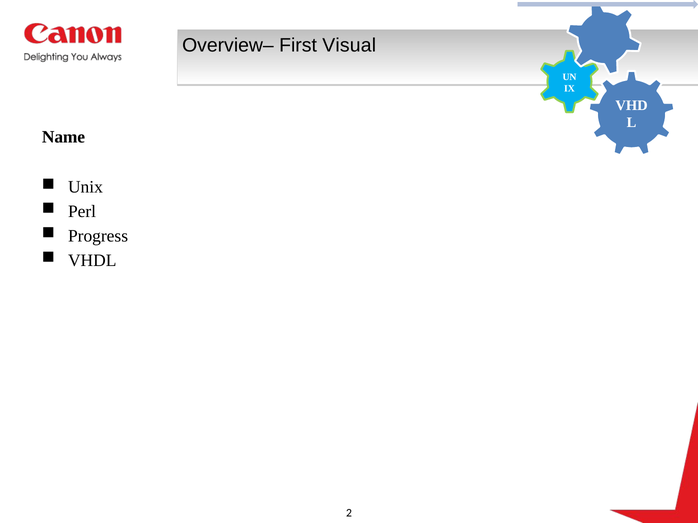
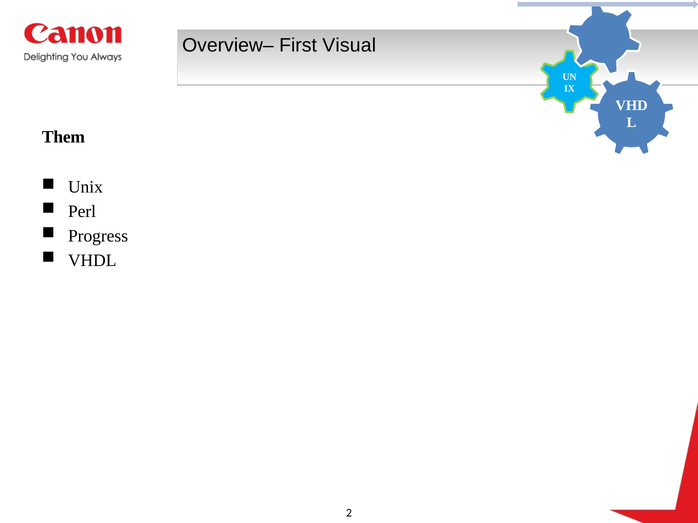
Name: Name -> Them (63, 137)
